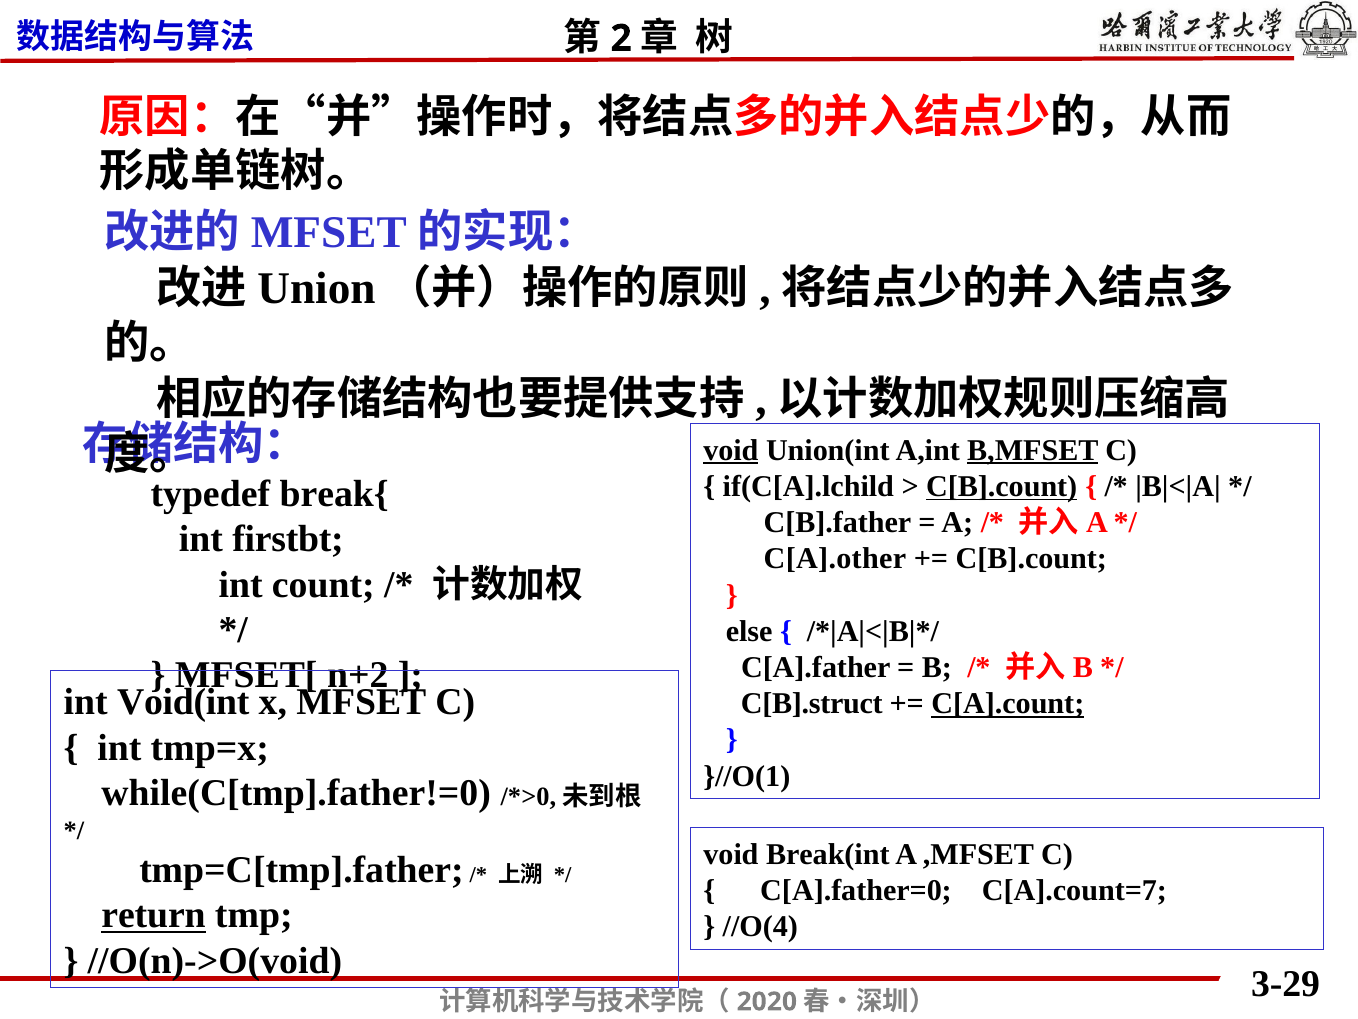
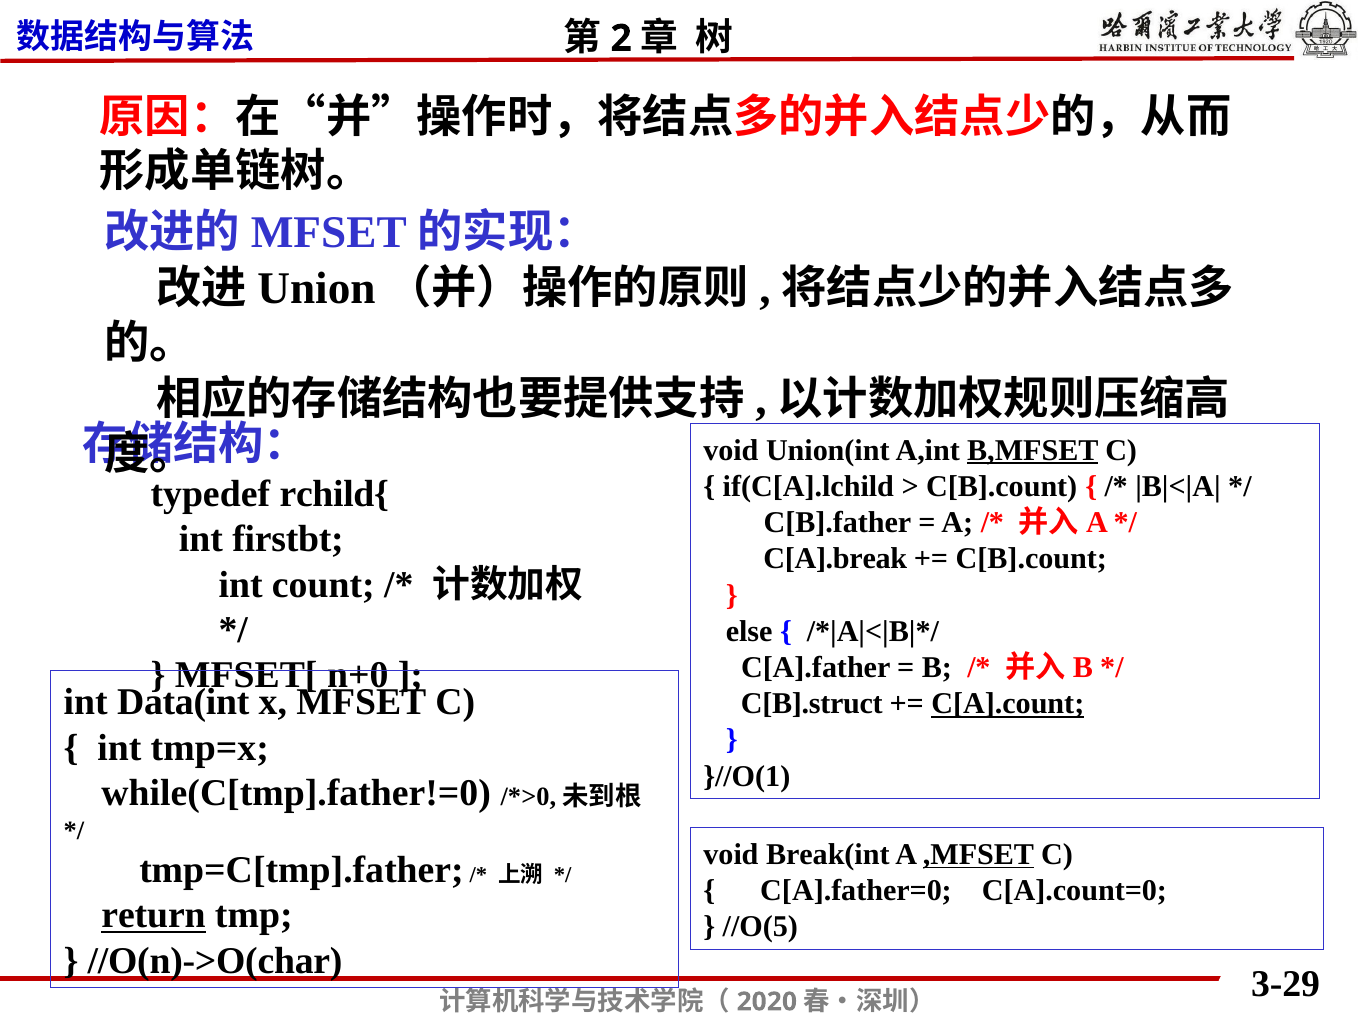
void underline: present -> none (731, 450)
C[B].count underline: present -> none (1002, 486)
break{: break{ -> rchild{ (334, 494)
C[A].other: C[A].other -> C[A].break (835, 559)
n+2: n+2 -> n+0 (358, 675)
Void(int: Void(int -> Data(int (183, 702)
,MFSET underline: none -> present (978, 854)
C[A].count=7: C[A].count=7 -> C[A].count=0 (1074, 890)
//O(4: //O(4 -> //O(5 (760, 926)
//O(n)->O(void: //O(n)->O(void -> //O(n)->O(char (215, 960)
